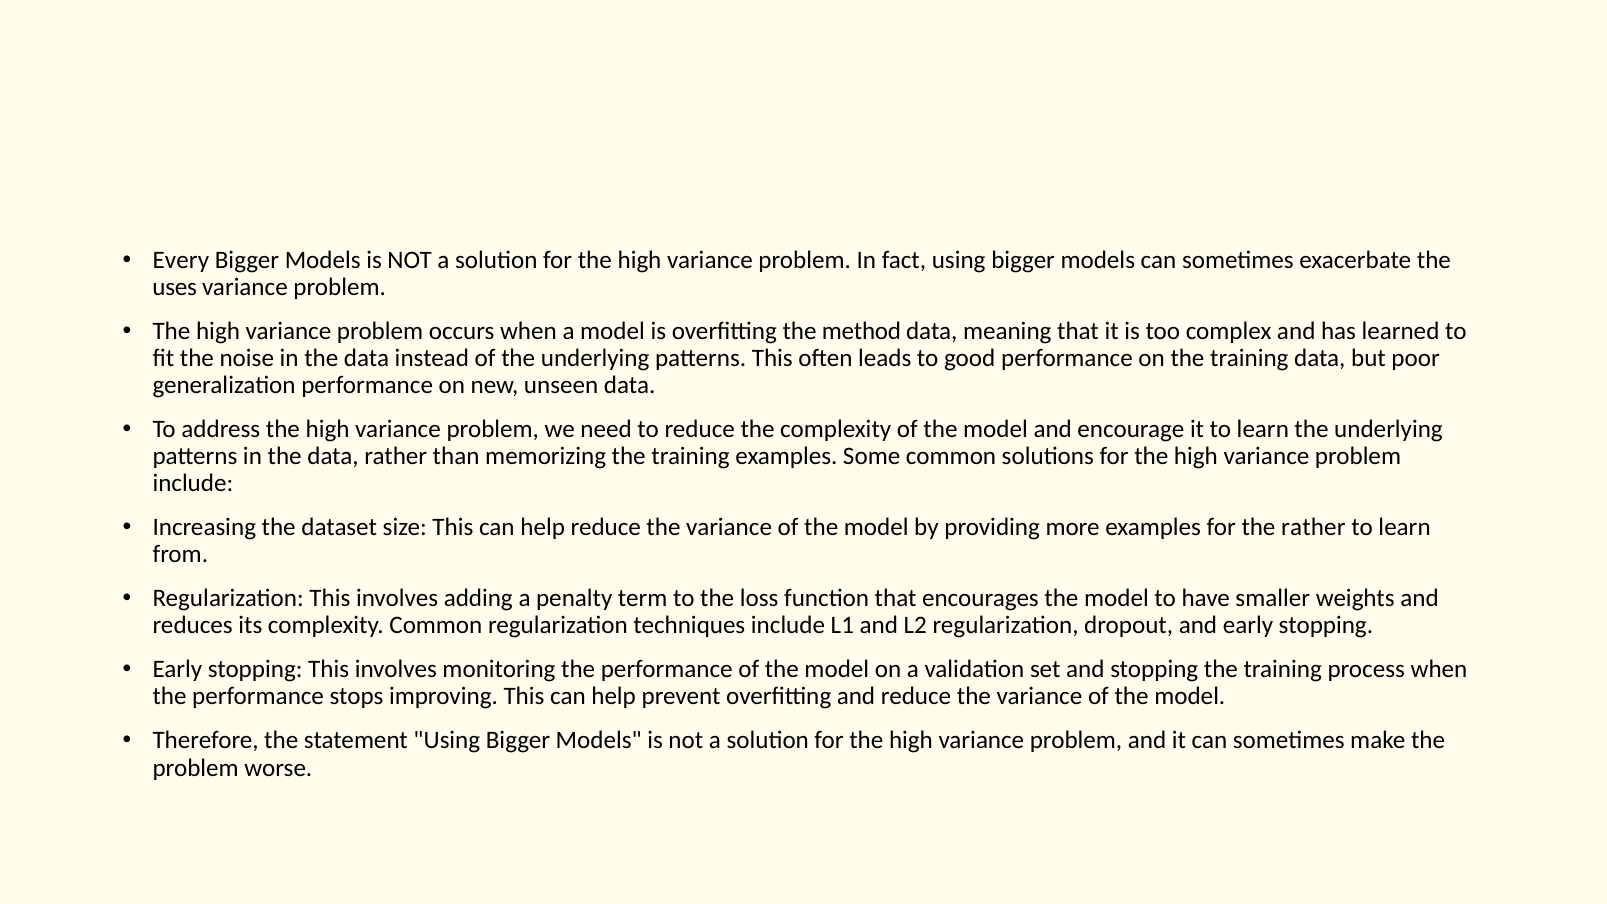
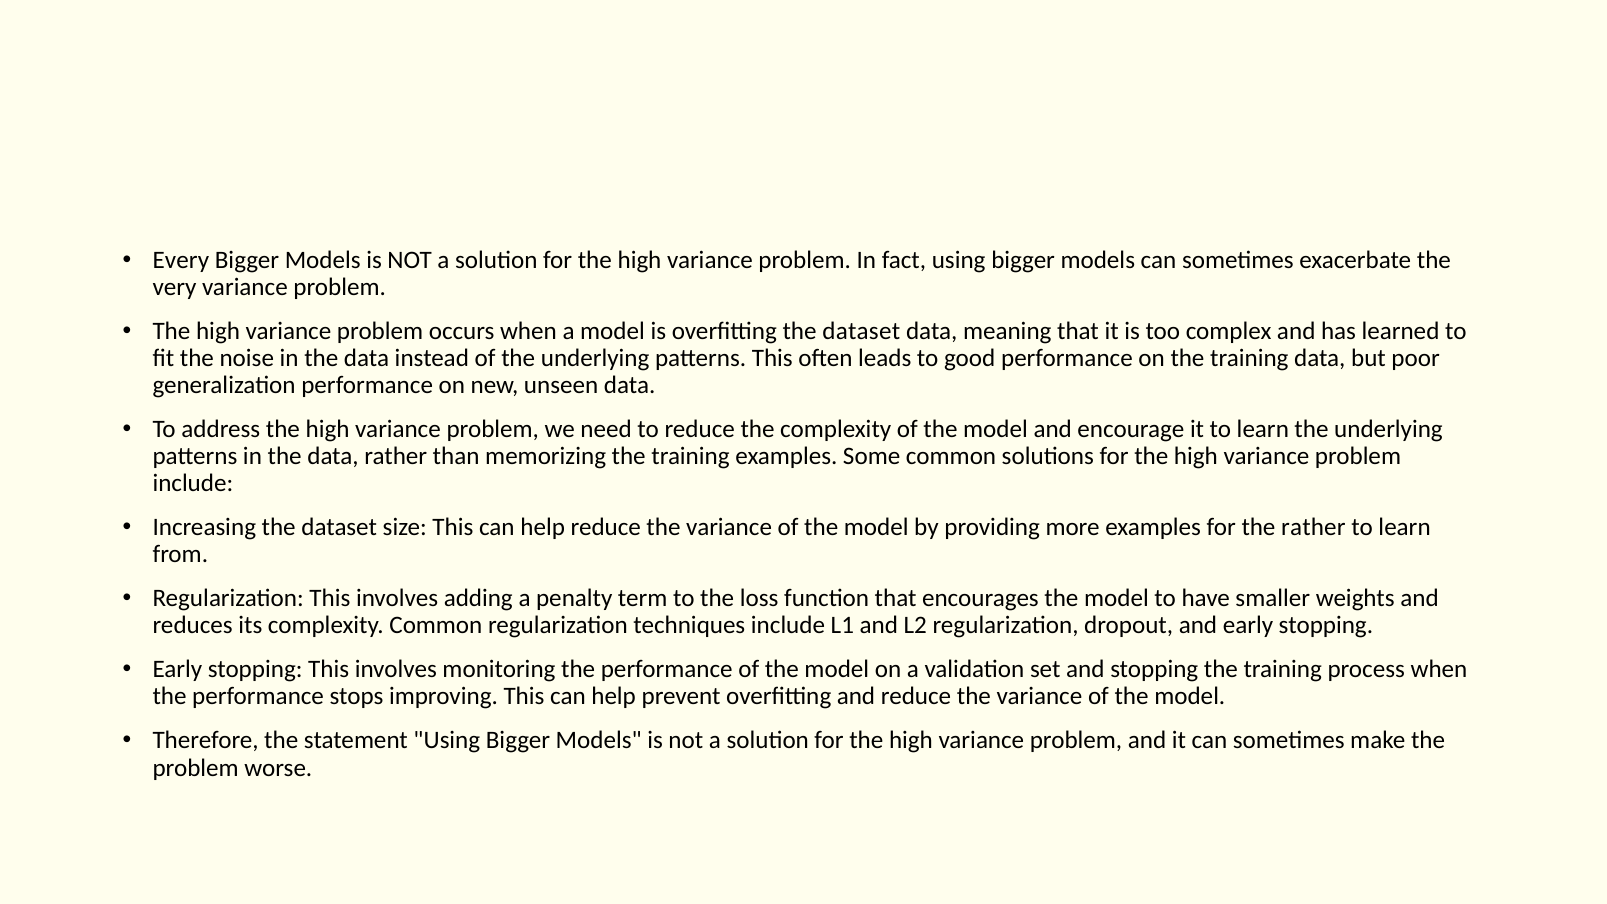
uses: uses -> very (175, 287)
overfitting the method: method -> dataset (861, 331)
